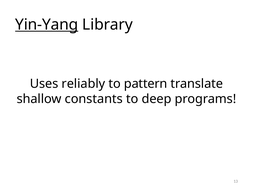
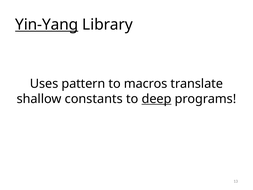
reliably: reliably -> pattern (83, 84)
pattern: pattern -> macros (146, 84)
deep underline: none -> present (157, 99)
